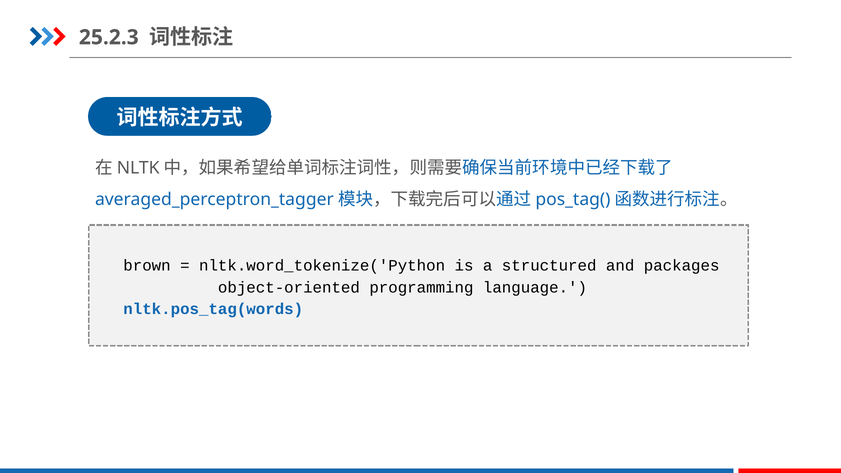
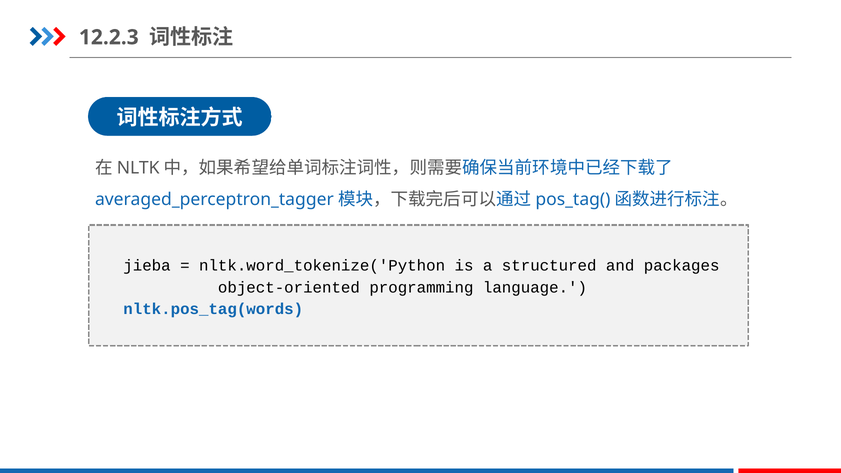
25.2.3: 25.2.3 -> 12.2.3 (109, 37)
brown: brown -> jieba (147, 266)
